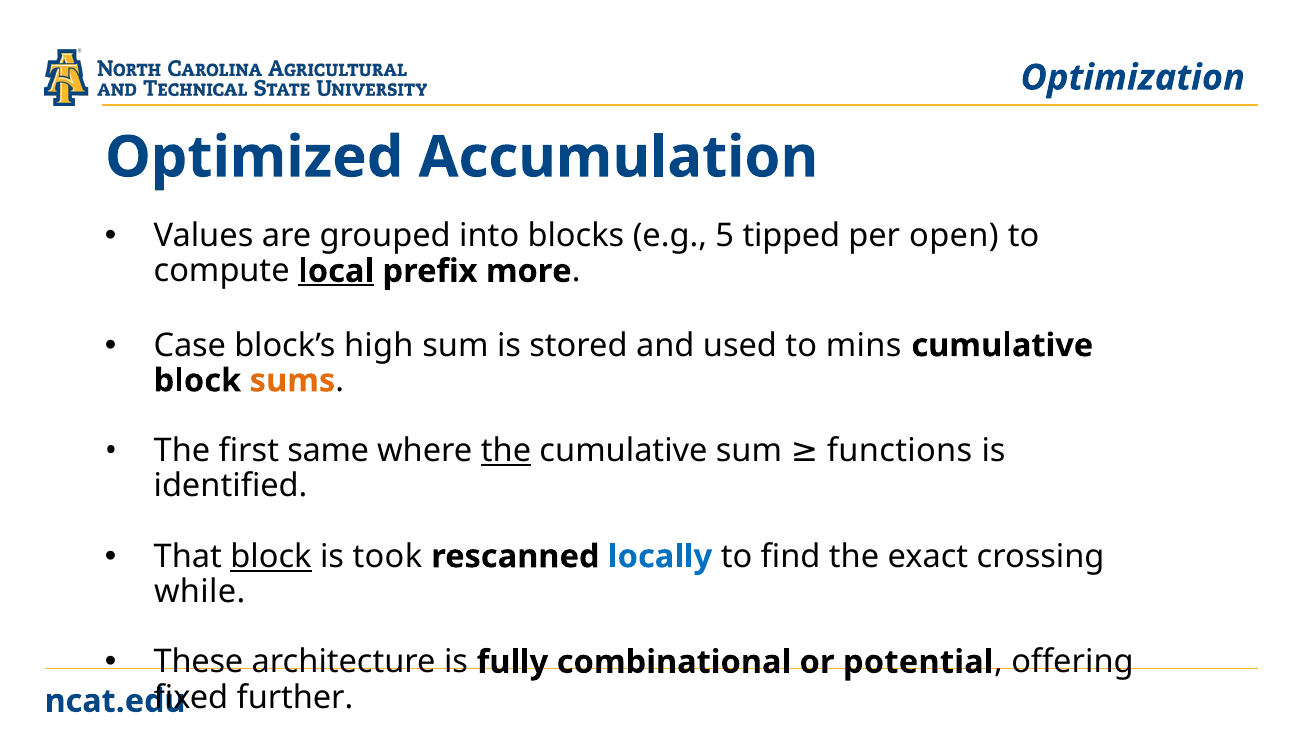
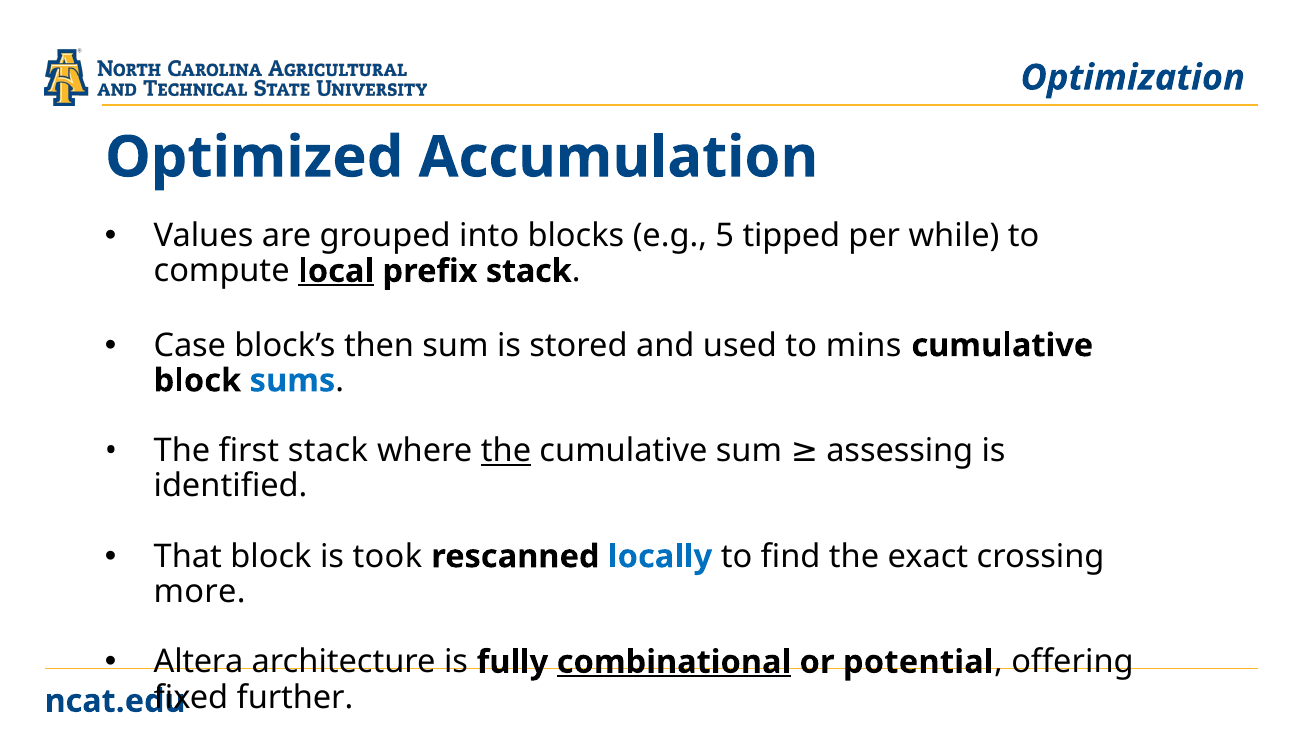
open: open -> while (954, 236)
prefix more: more -> stack (529, 271)
high: high -> then (379, 345)
sums colour: orange -> blue (292, 381)
first same: same -> stack (328, 451)
functions: functions -> assessing (900, 451)
block underline: present -> none (271, 557)
while: while -> more (200, 592)
These: These -> Altera (199, 662)
combinational underline: none -> present (674, 662)
